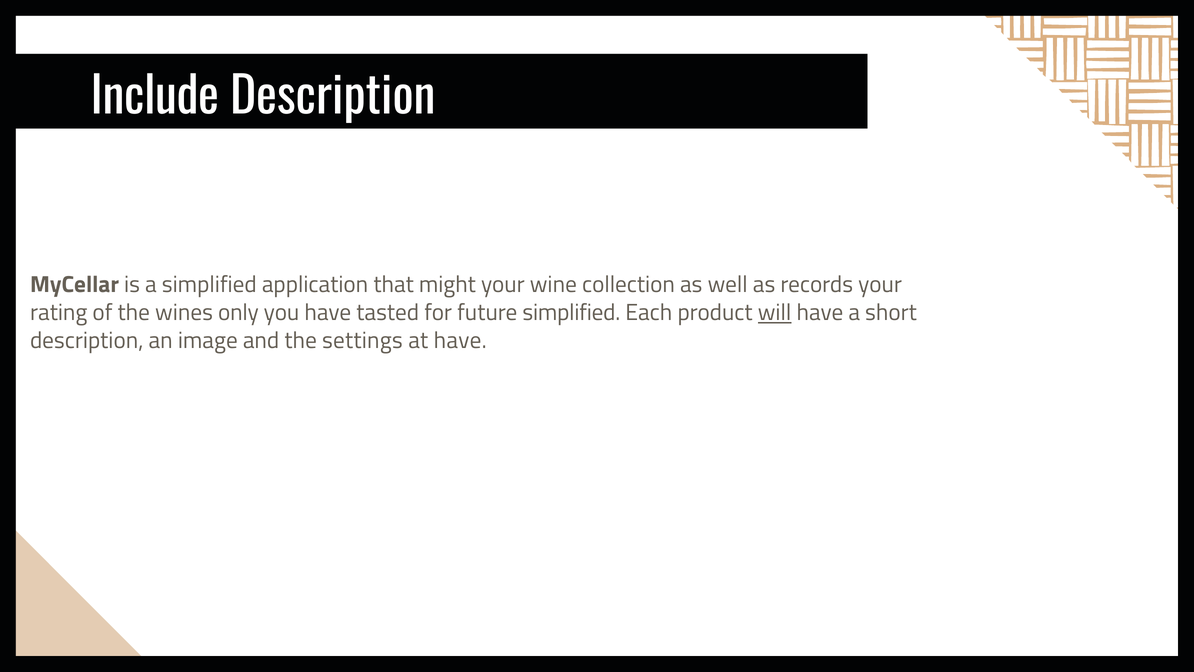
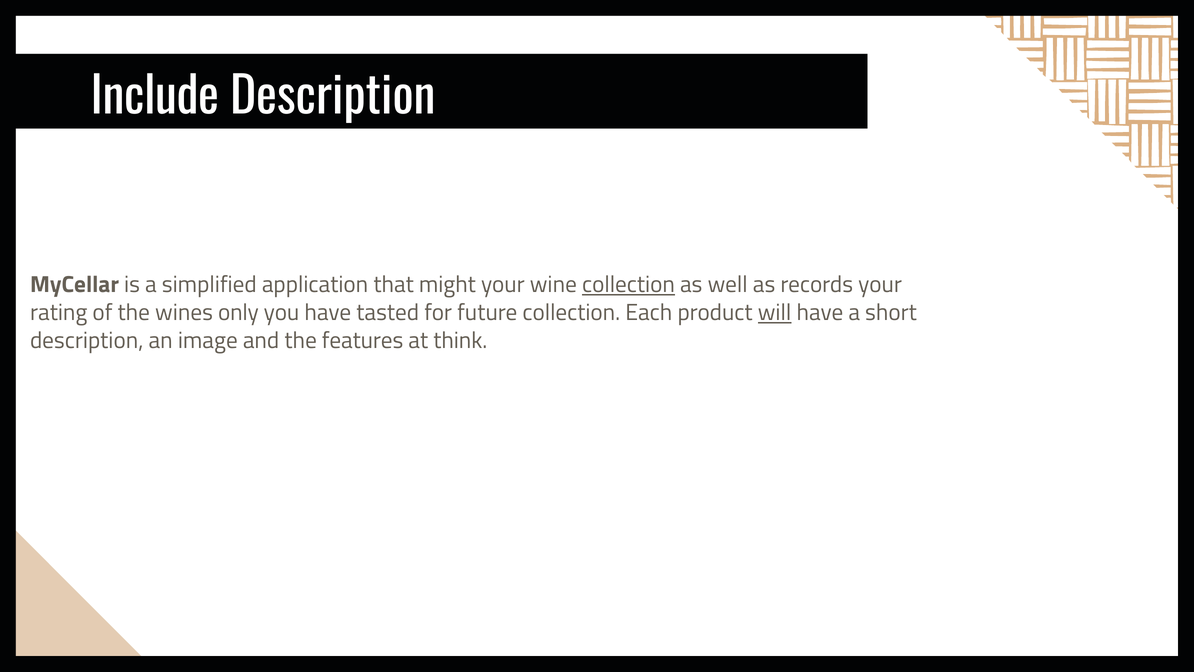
collection underline: none -> present (628, 285)
future simplified: simplified -> collection (571, 312)
settings: settings -> features (363, 340)
at have: have -> think (460, 340)
